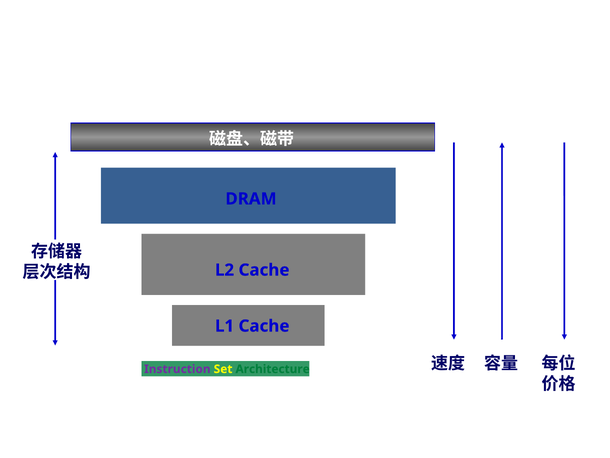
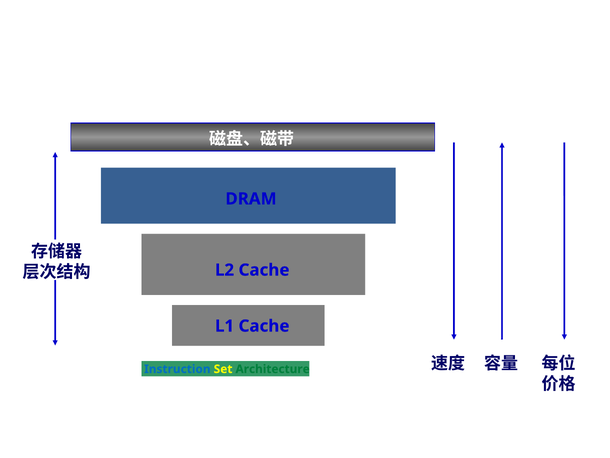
Instruction colour: purple -> blue (177, 369)
